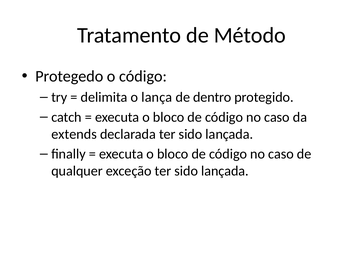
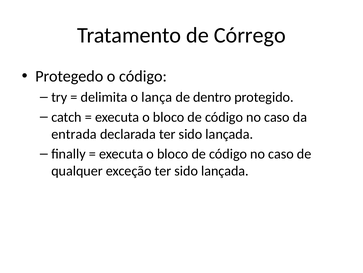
Método: Método -> Córrego (250, 35)
extends: extends -> entrada (74, 134)
